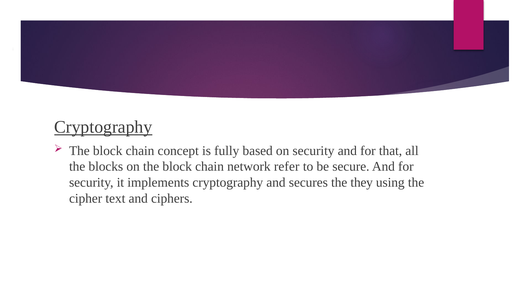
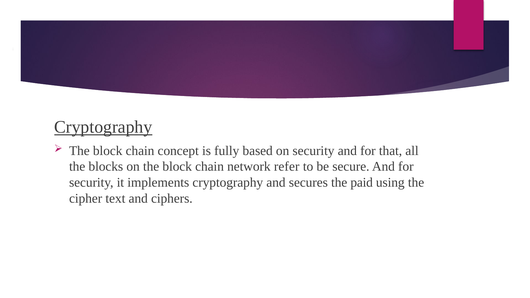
they: they -> paid (362, 183)
